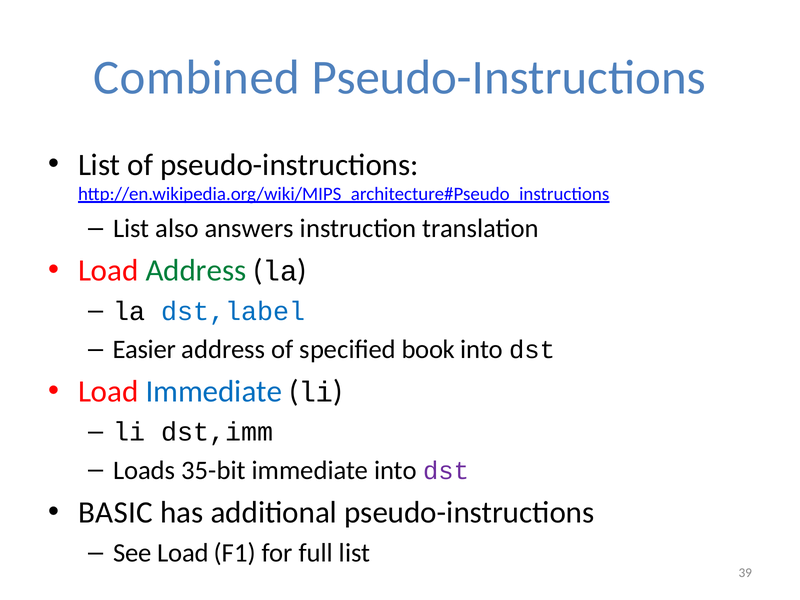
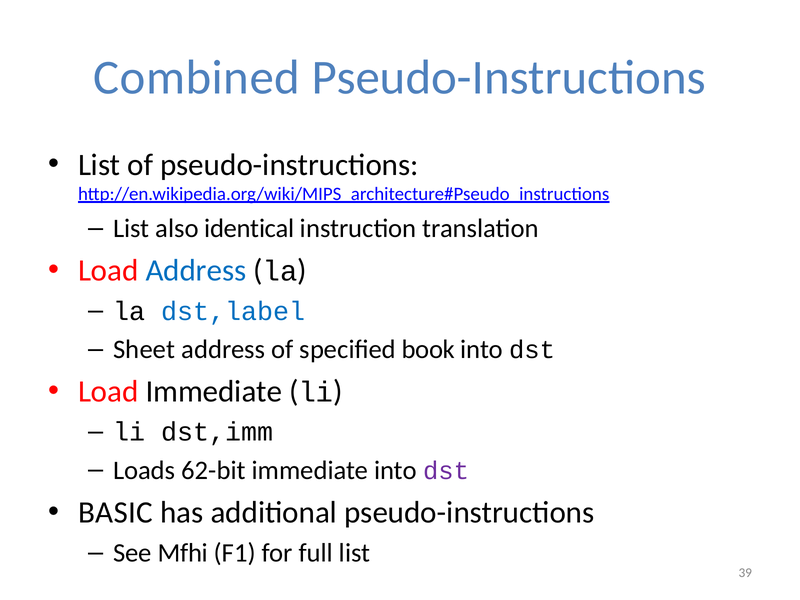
answers: answers -> identical (249, 229)
Address colour: green -> blue (196, 271)
Easier: Easier -> Sheet (144, 349)
Immediate colour: blue -> black (214, 392)
35-bit: 35-bit -> 62-bit (213, 470)
See Load: Load -> Mfhi (183, 553)
